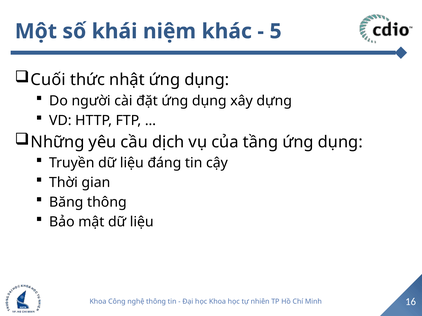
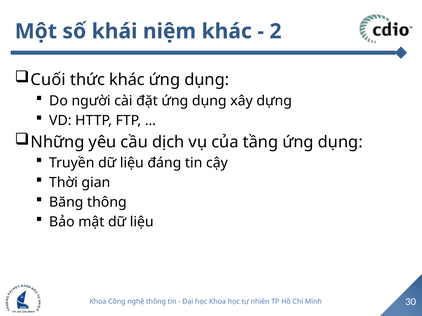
5: 5 -> 2 (276, 31)
thức nhật: nhật -> khác (127, 80)
16: 16 -> 30 (411, 302)
